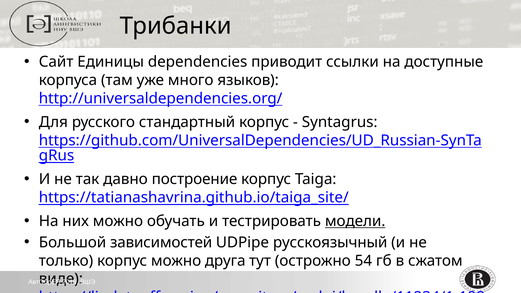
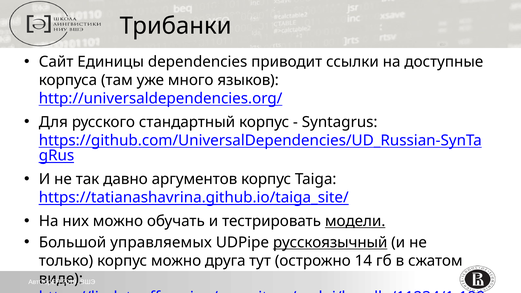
построение: построение -> аргументов (194, 179)
зависимостей: зависимостей -> управляемых (161, 243)
русскоязычный underline: none -> present (330, 243)
54: 54 -> 14 (363, 261)
